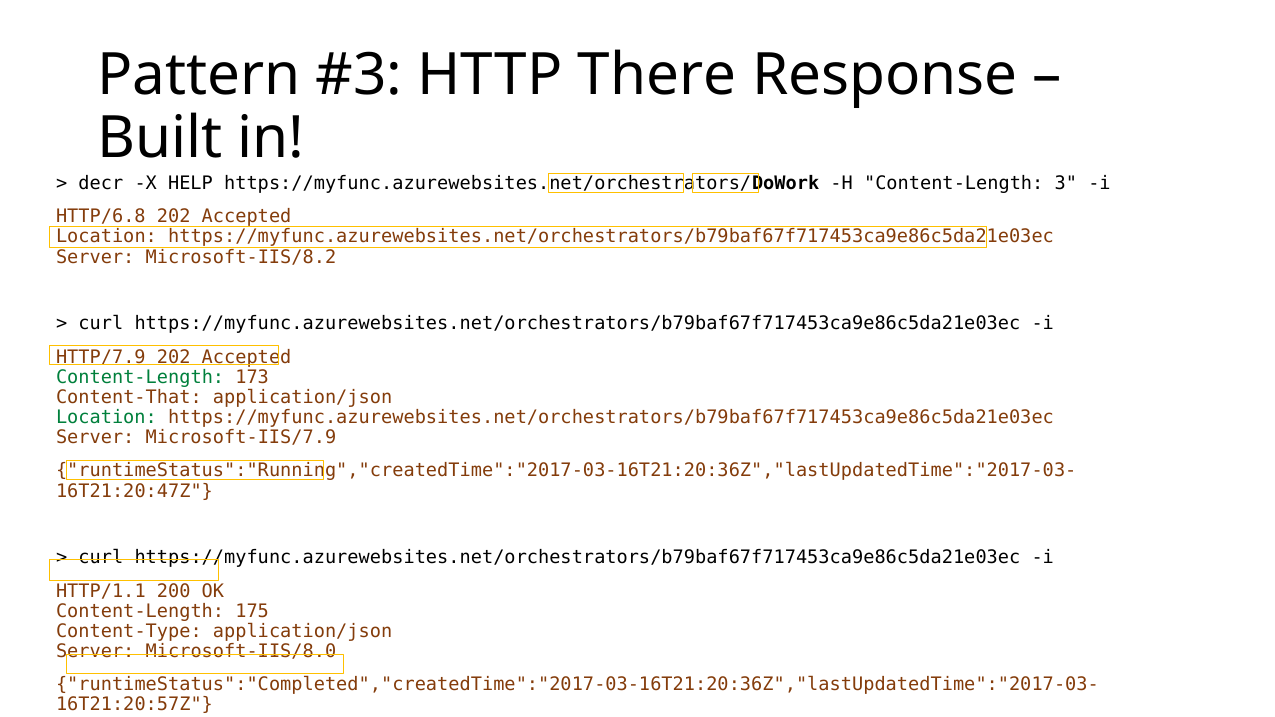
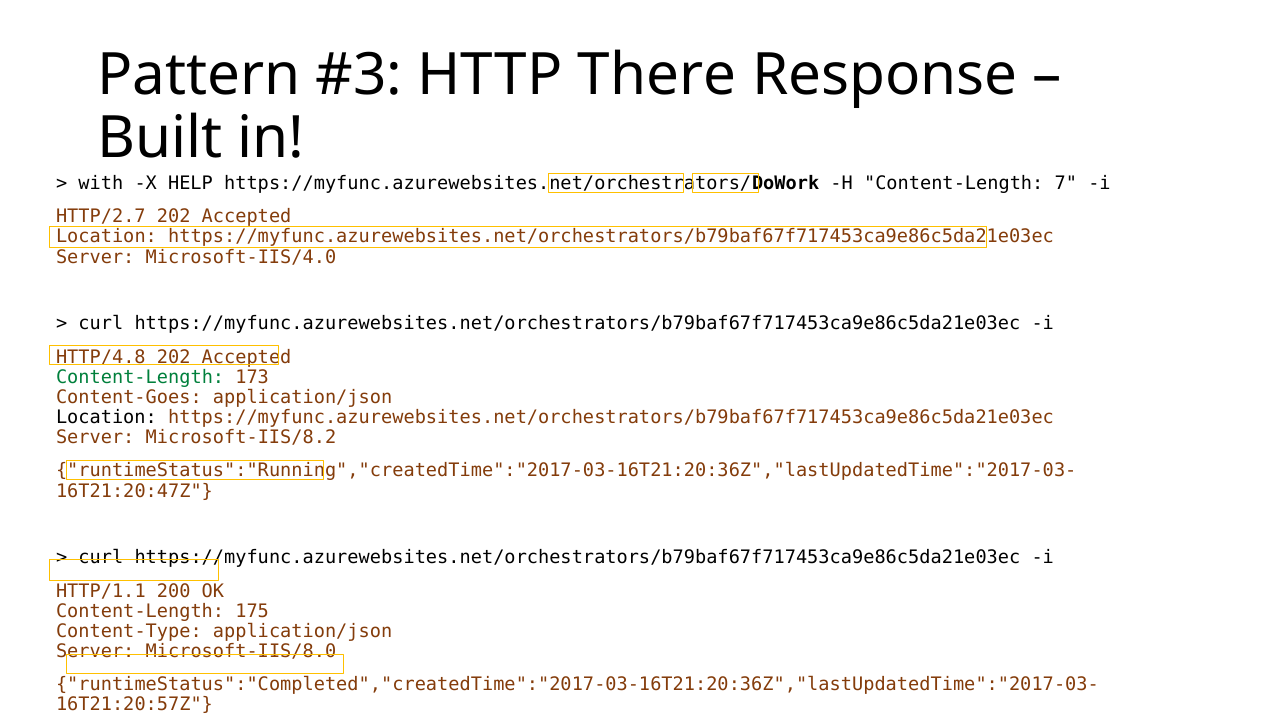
decr: decr -> with (101, 183)
3: 3 -> 7 (1066, 183)
HTTP/6.8: HTTP/6.8 -> HTTP/2.7 (101, 217)
Microsoft-IIS/8.2: Microsoft-IIS/8.2 -> Microsoft-IIS/4.0 (241, 257)
HTTP/7.9: HTTP/7.9 -> HTTP/4.8 (101, 357)
Content-That: Content-That -> Content-Goes (129, 397)
Location colour: green -> black (106, 417)
Microsoft-IIS/7.9: Microsoft-IIS/7.9 -> Microsoft-IIS/8.2 (241, 438)
